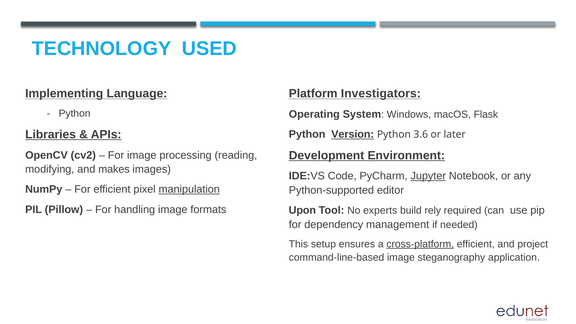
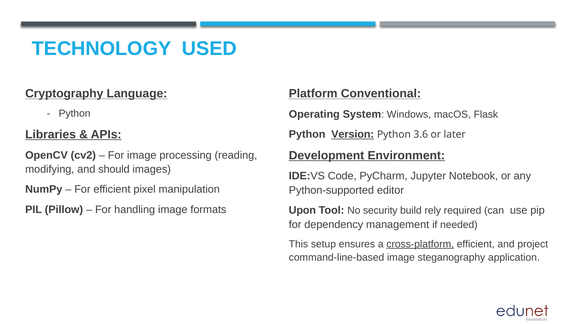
Implementing: Implementing -> Cryptography (64, 94)
Investigators: Investigators -> Conventional (381, 94)
makes: makes -> should (114, 169)
Jupyter underline: present -> none (428, 176)
manipulation underline: present -> none (189, 189)
experts: experts -> security (380, 211)
